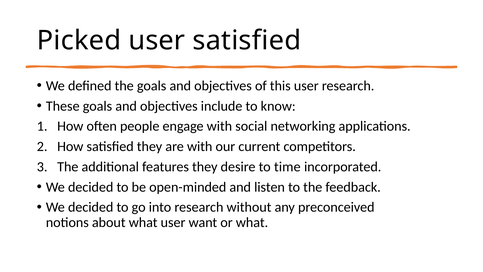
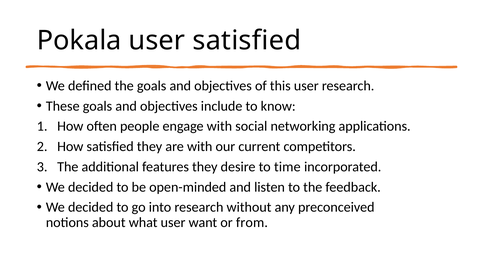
Picked: Picked -> Pokala (79, 41)
or what: what -> from (252, 222)
